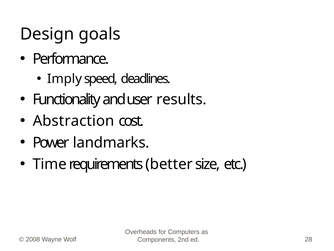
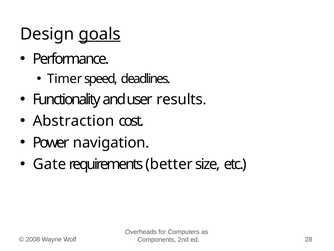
goals underline: none -> present (100, 34)
Imply: Imply -> Timer (65, 79)
landmarks: landmarks -> navigation (111, 142)
Time: Time -> Gate (49, 164)
